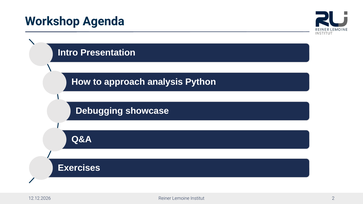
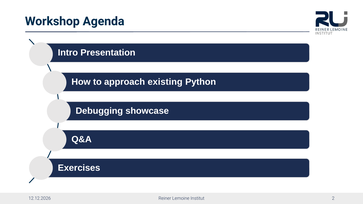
analysis: analysis -> existing (165, 82)
